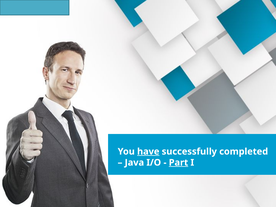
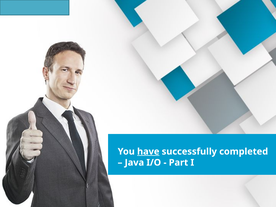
Part underline: present -> none (178, 163)
